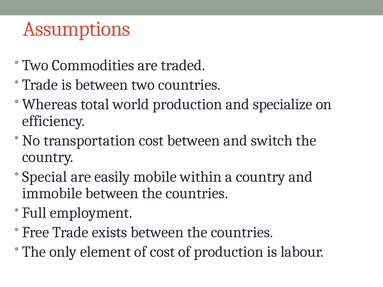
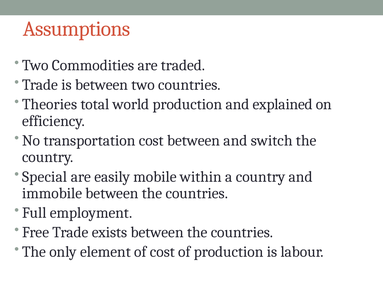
Whereas: Whereas -> Theories (50, 104)
specialize: specialize -> explained (283, 104)
